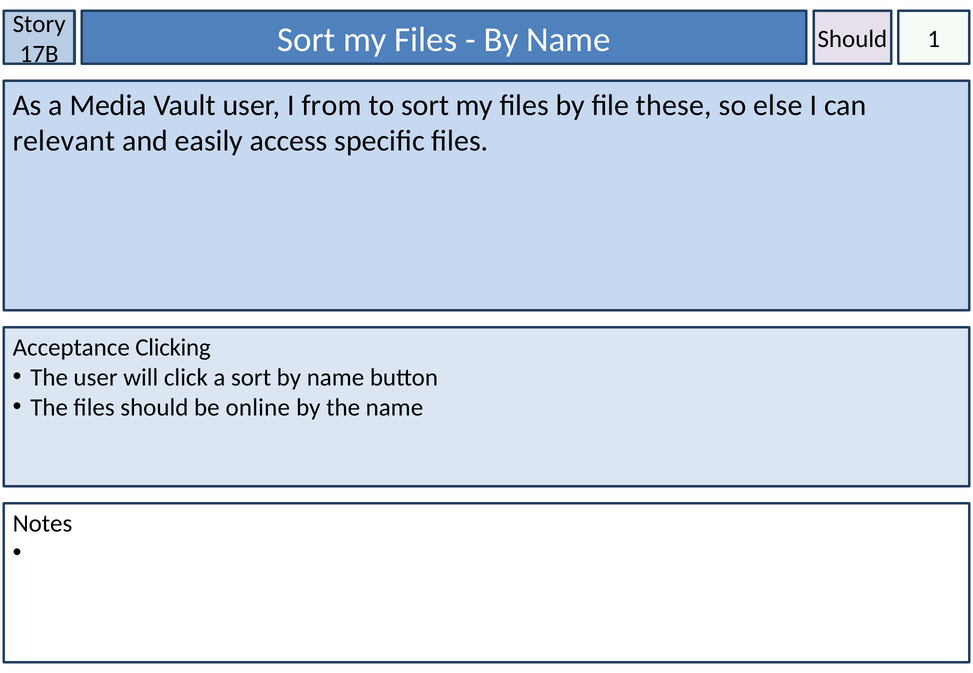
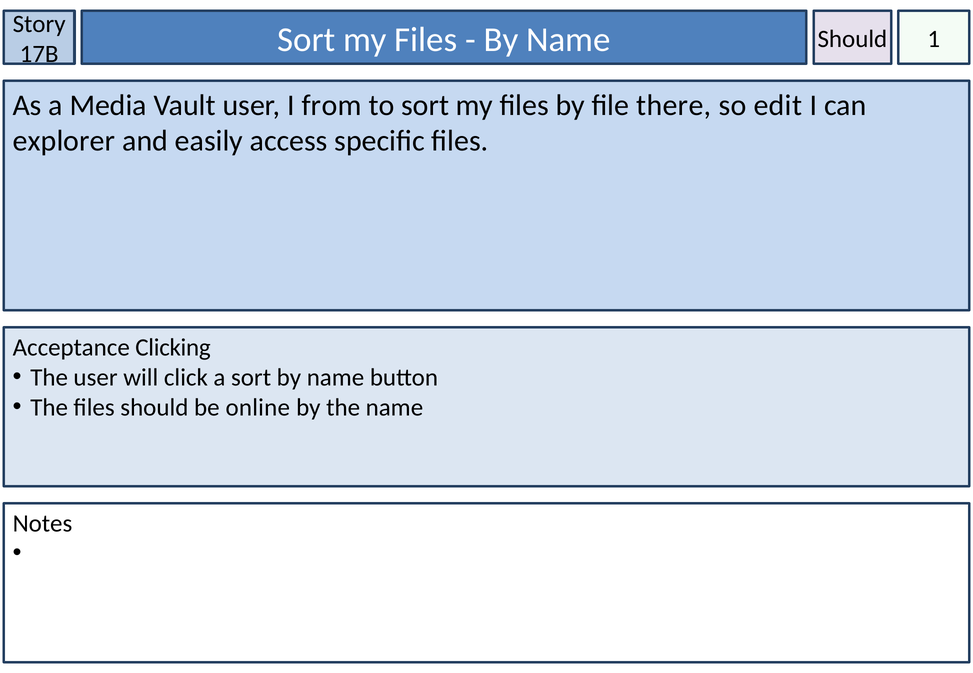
these: these -> there (674, 105)
else: else -> edit (778, 105)
relevant: relevant -> explorer (64, 141)
